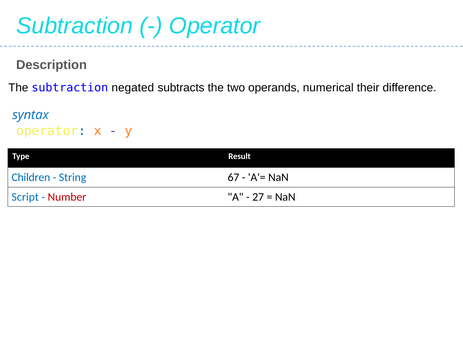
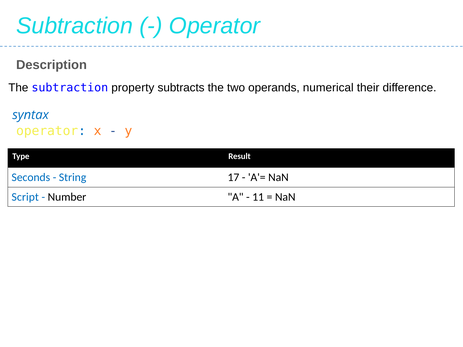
negated: negated -> property (133, 88)
Children: Children -> Seconds (31, 178)
67: 67 -> 17 (233, 178)
Number colour: red -> black (67, 197)
27: 27 -> 11 (258, 197)
